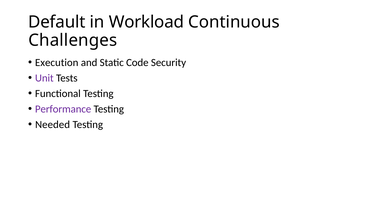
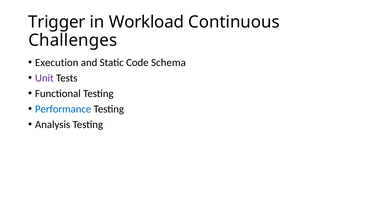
Default: Default -> Trigger (57, 22)
Security: Security -> Schema (168, 62)
Performance colour: purple -> blue (63, 109)
Needed: Needed -> Analysis (53, 124)
